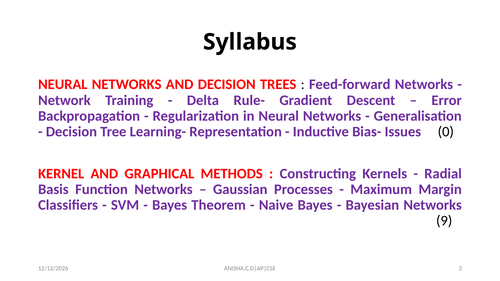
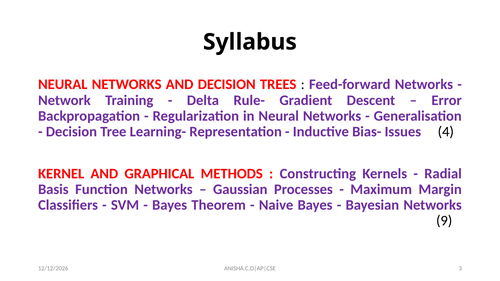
0: 0 -> 4 (446, 132)
